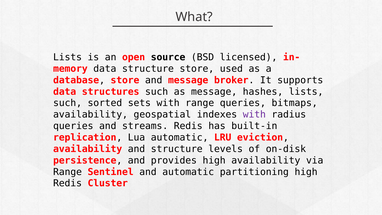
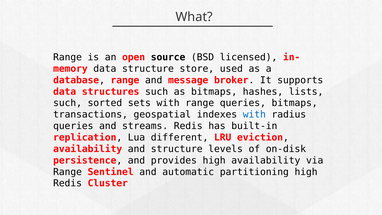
Lists: Lists -> Range (68, 57)
database store: store -> range (125, 80)
as message: message -> bitmaps (214, 92)
availability: availability -> transactions (91, 114)
with colour: purple -> blue (254, 114)
Lua automatic: automatic -> different (180, 137)
